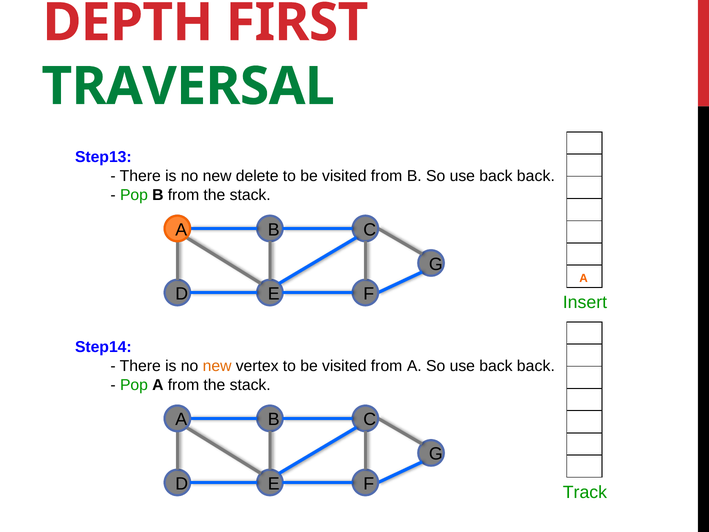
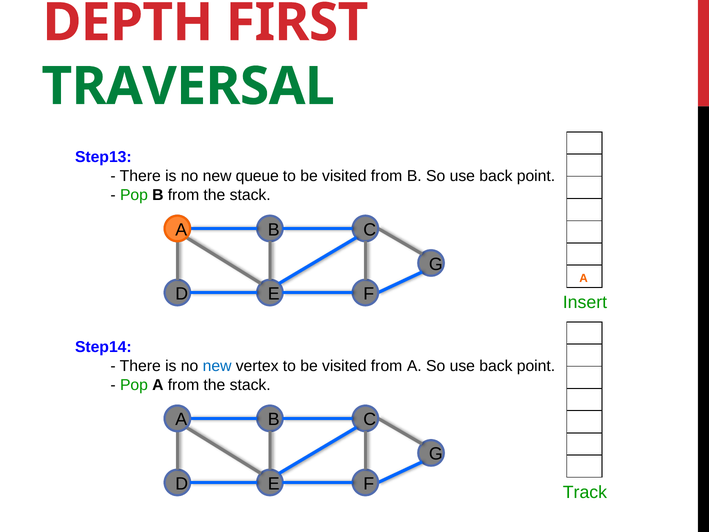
delete: delete -> queue (257, 176)
back: back -> point (536, 176)
new colour: orange -> blue (217, 366)
back: back -> point (536, 366)
